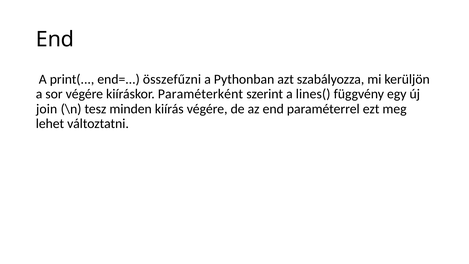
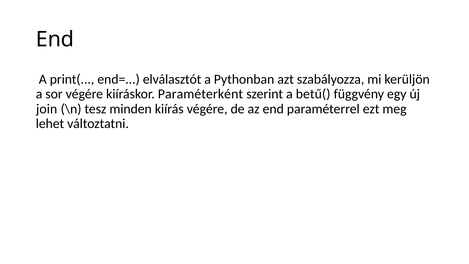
összefűzni: összefűzni -> elválasztót (172, 79)
lines(: lines( -> betű( (313, 94)
